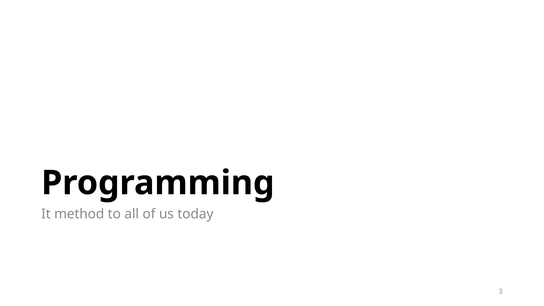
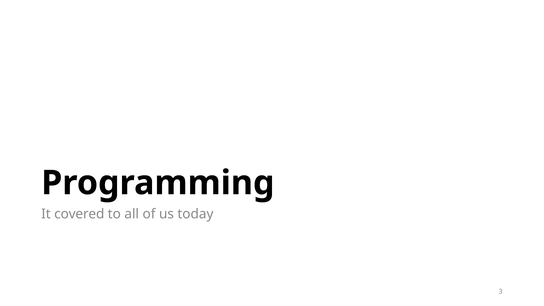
method: method -> covered (79, 214)
